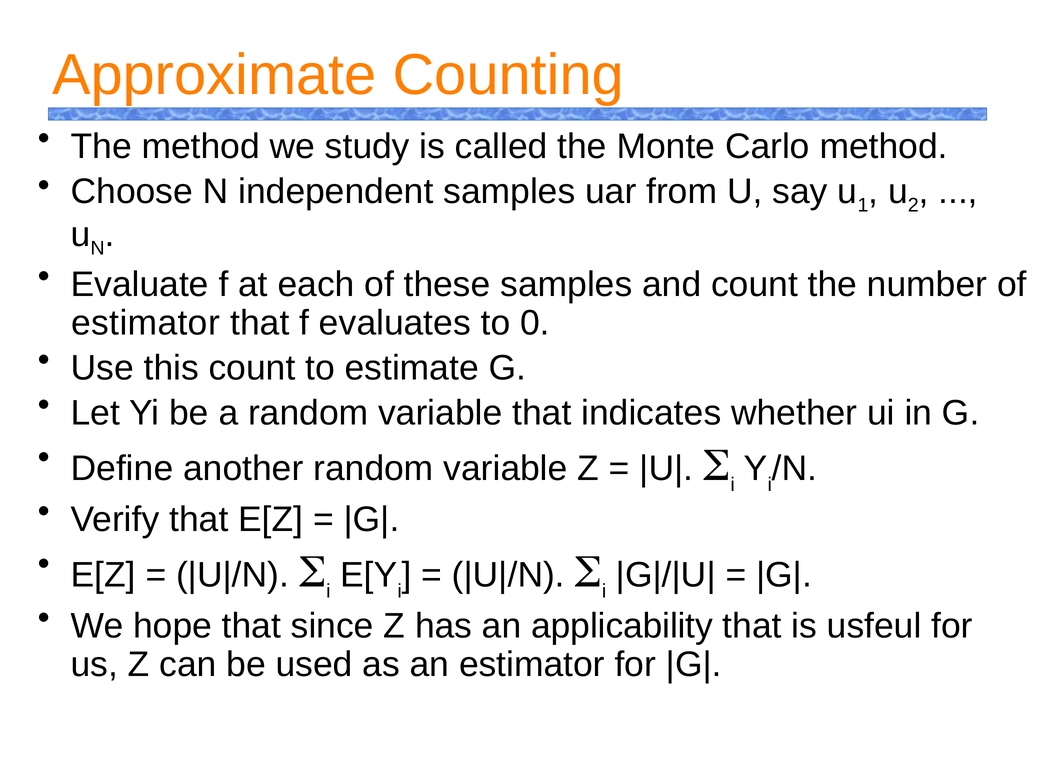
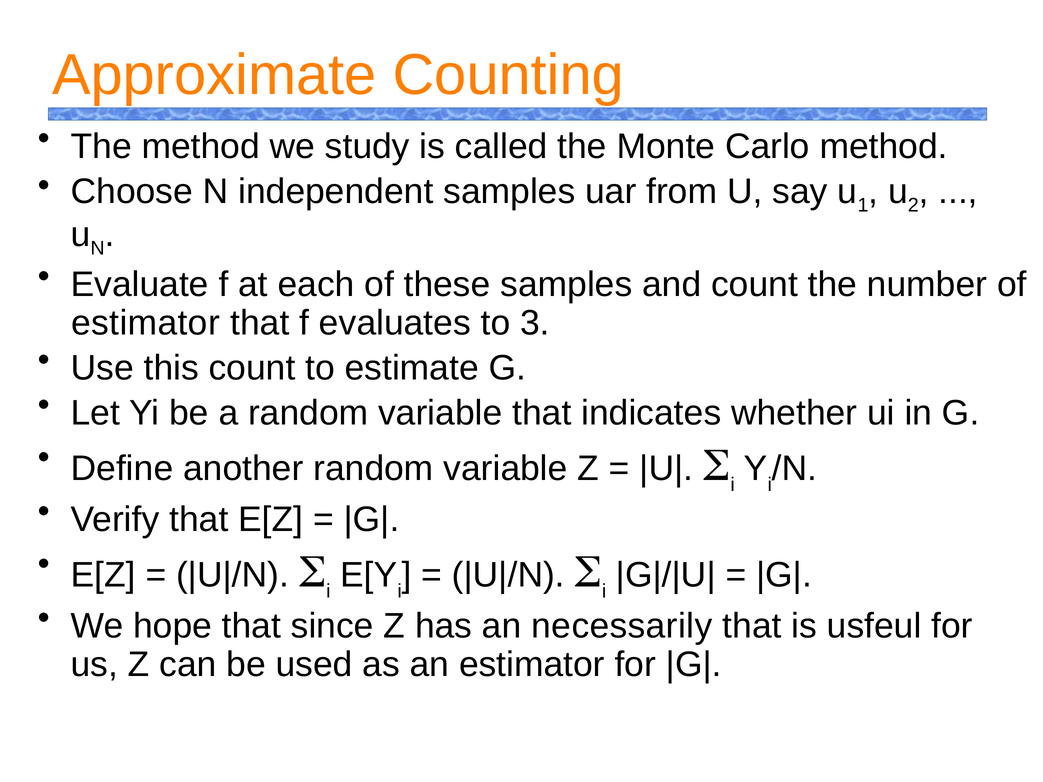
0: 0 -> 3 (535, 323)
applicability: applicability -> necessarily (622, 626)
